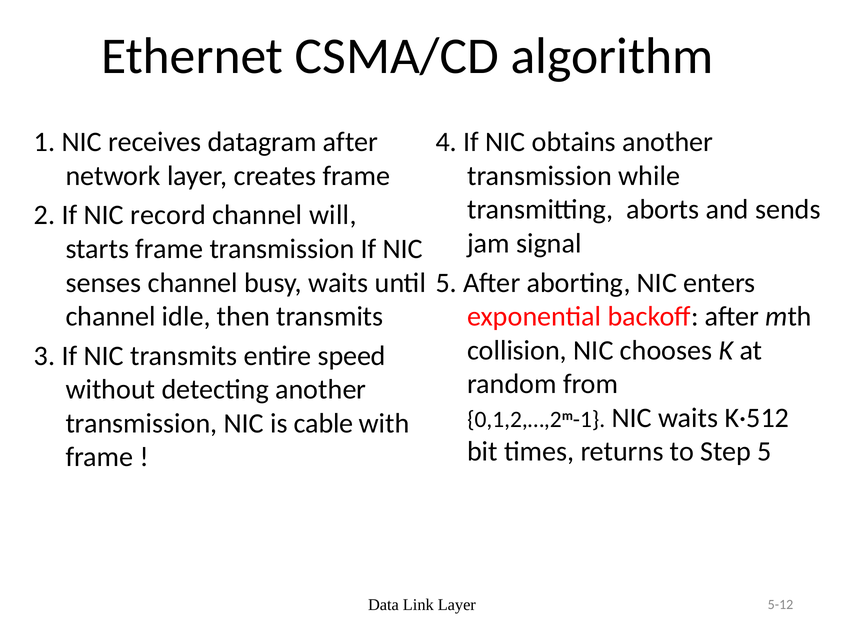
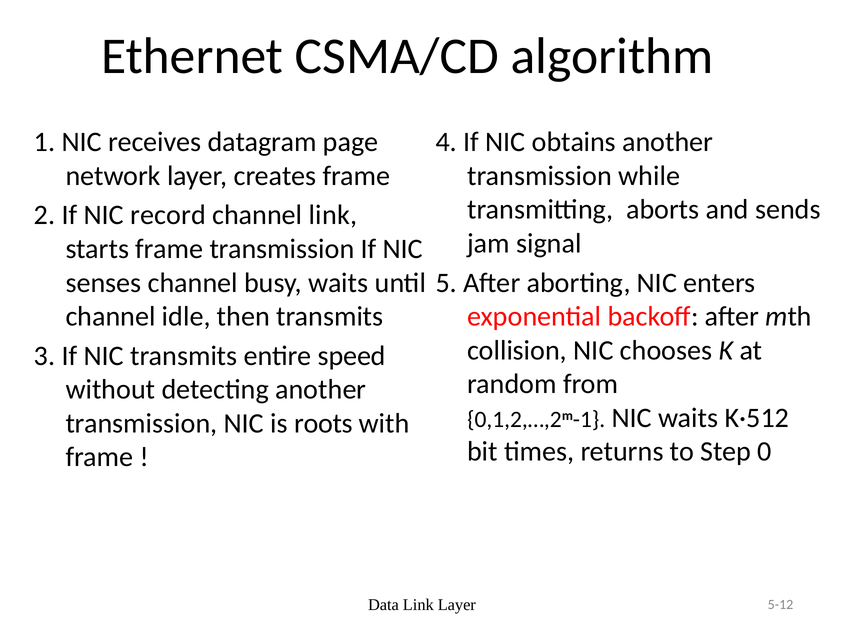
datagram after: after -> page (351, 142)
channel will: will -> link (333, 215)
cable: cable -> roots (323, 423)
Step 5: 5 -> 0 (765, 452)
